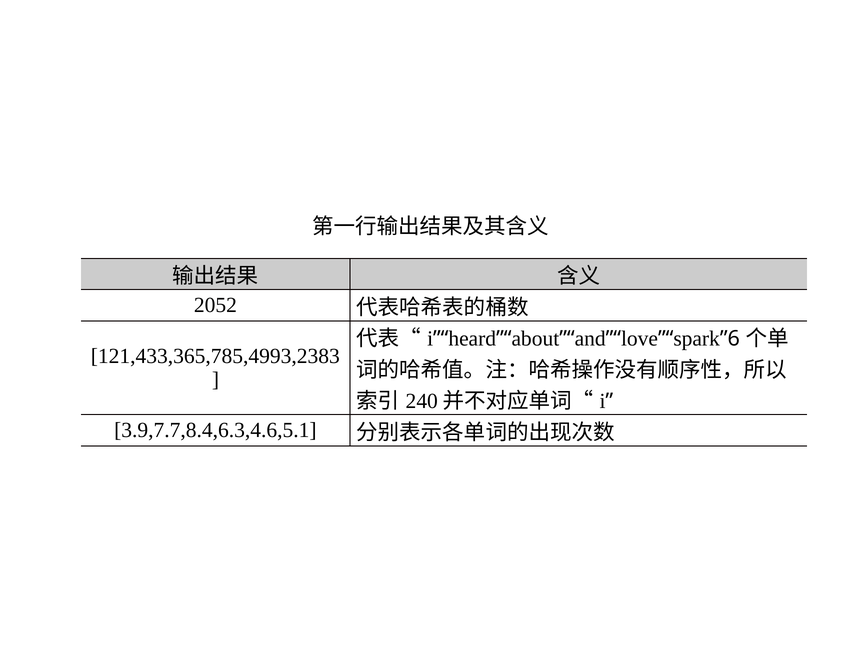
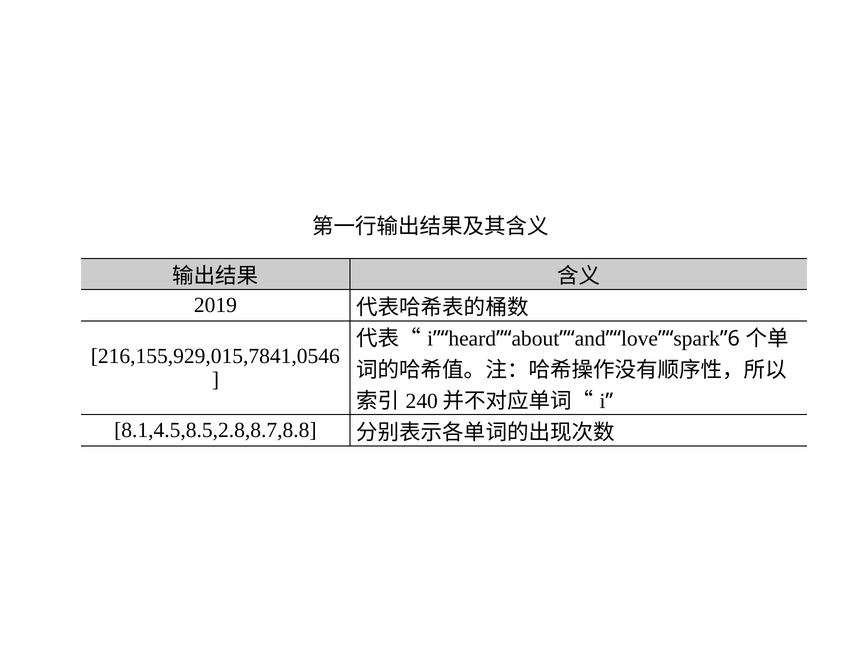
2052: 2052 -> 2019 (215, 305)
121,433,365,785,4993,2383: 121,433,365,785,4993,2383 -> 216,155,929,015,7841,0546 (215, 356)
3.9,7.7,8.4,6.3,4.6,5.1: 3.9,7.7,8.4,6.3,4.6,5.1 -> 8.1,4.5,8.5,2.8,8.7,8.8 (215, 430)
